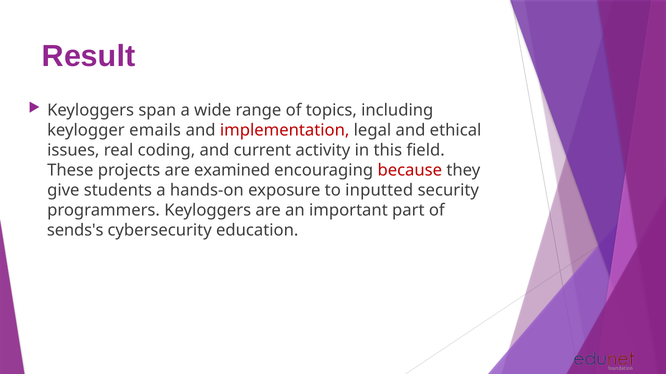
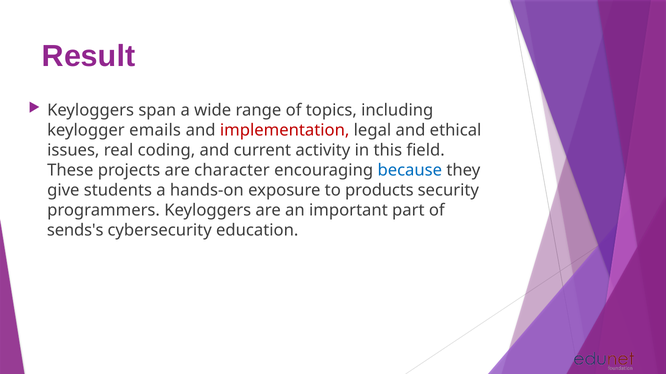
examined: examined -> character (232, 171)
because colour: red -> blue (410, 171)
inputted: inputted -> products (379, 190)
